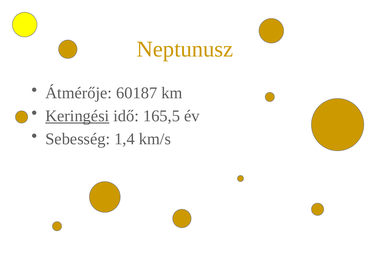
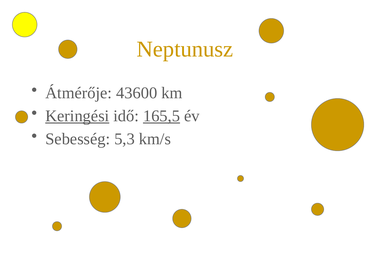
60187: 60187 -> 43600 (137, 93)
165,5 underline: none -> present (162, 116)
1,4: 1,4 -> 5,3 (125, 139)
